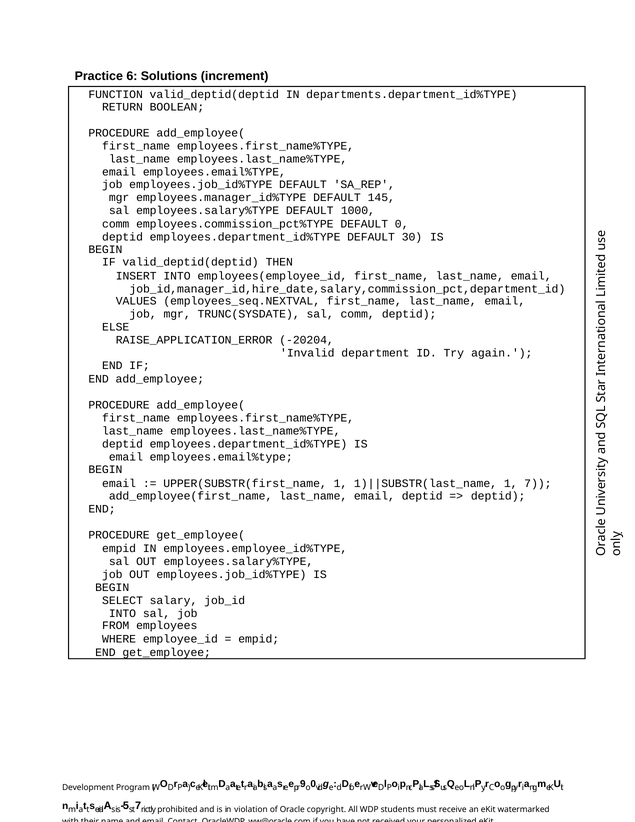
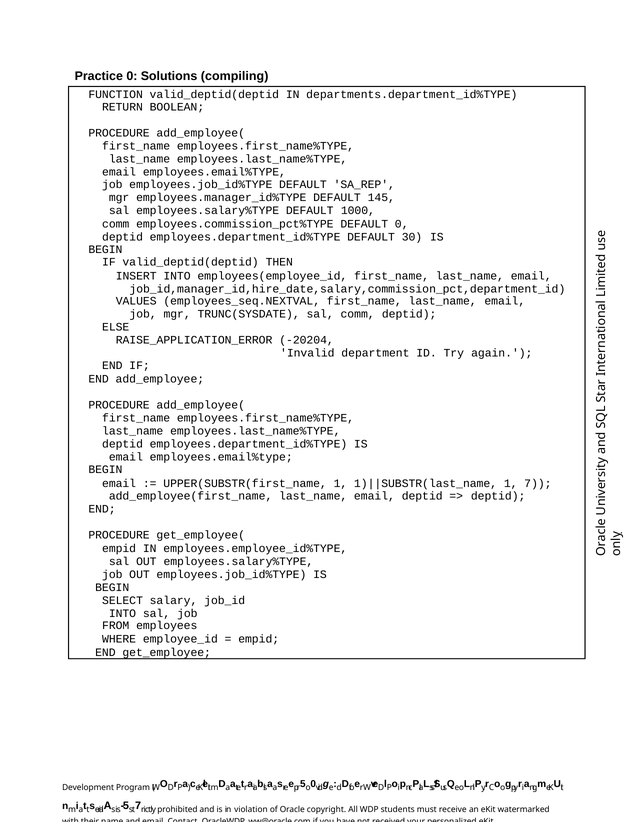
Practice 6: 6 -> 0 (132, 76)
increment: increment -> compiling (235, 76)
9: 9 -> 5 (303, 784)
